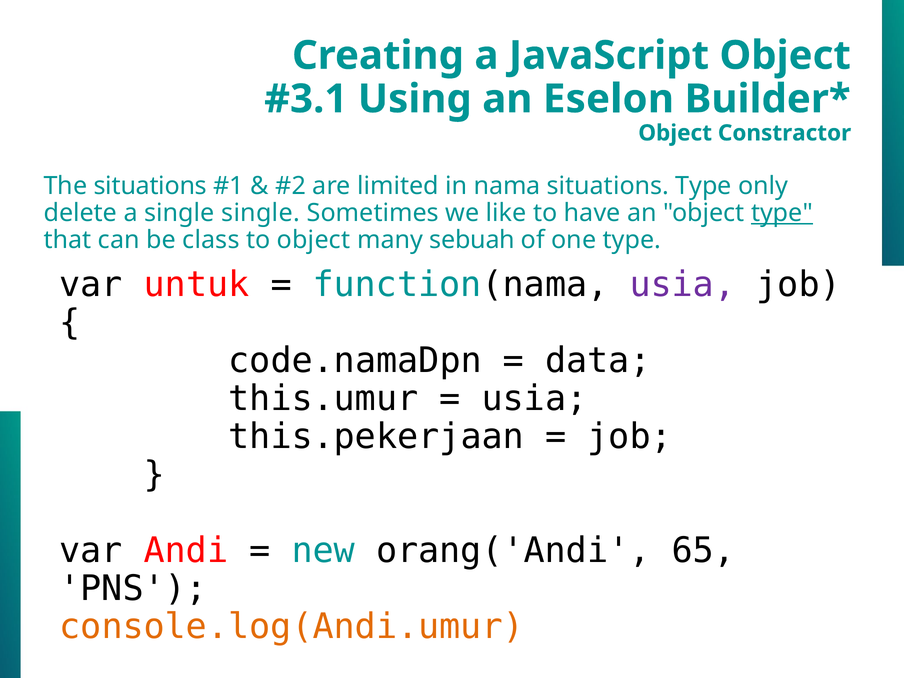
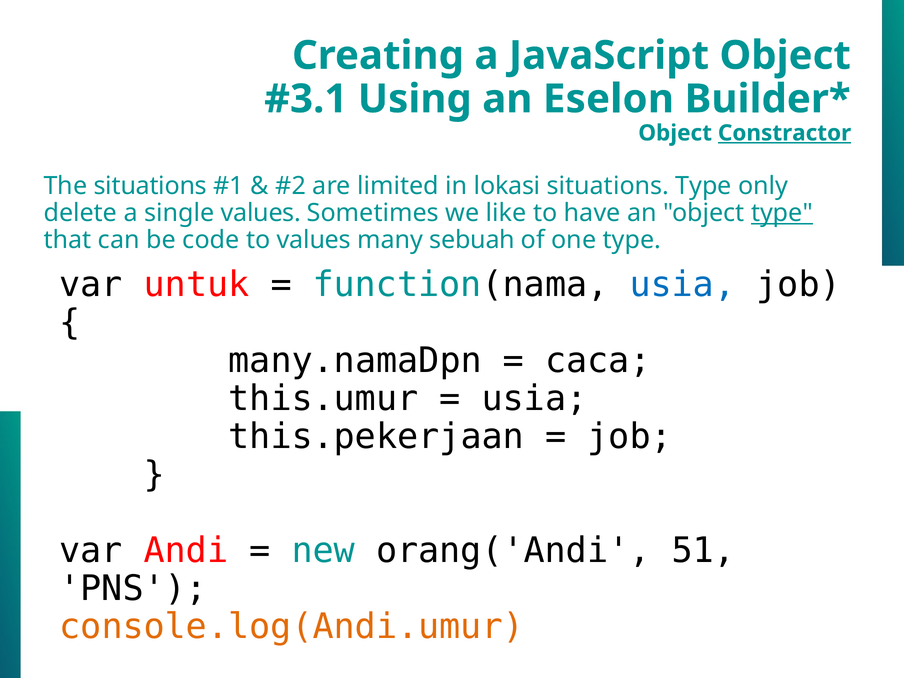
Constractor underline: none -> present (785, 133)
nama: nama -> lokasi (507, 186)
single single: single -> values (261, 213)
class: class -> code (211, 240)
to object: object -> values (314, 240)
usia colour: purple -> blue (682, 285)
code.namaDpn: code.namaDpn -> many.namaDpn (355, 361)
data: data -> caca (598, 361)
65: 65 -> 51 (703, 551)
